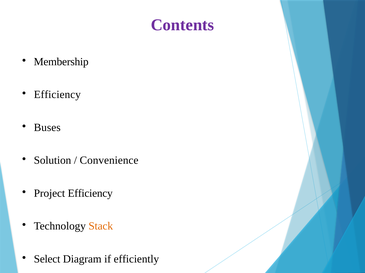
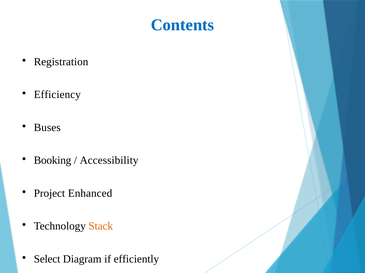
Contents colour: purple -> blue (182, 25)
Membership: Membership -> Registration (61, 62)
Solution: Solution -> Booking (53, 161)
Convenience: Convenience -> Accessibility (109, 161)
Project Efficiency: Efficiency -> Enhanced (90, 194)
